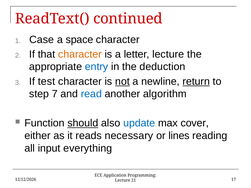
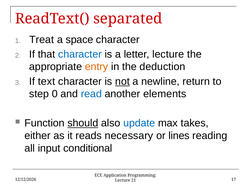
continued: continued -> separated (128, 19)
Case: Case -> Treat (42, 40)
character colour: orange -> blue (80, 54)
entry colour: blue -> orange (97, 67)
test: test -> text (47, 81)
return underline: present -> none (196, 81)
7: 7 -> 0 (55, 94)
algorithm: algorithm -> elements (165, 94)
cover: cover -> takes (195, 123)
everything: everything -> conditional (88, 148)
